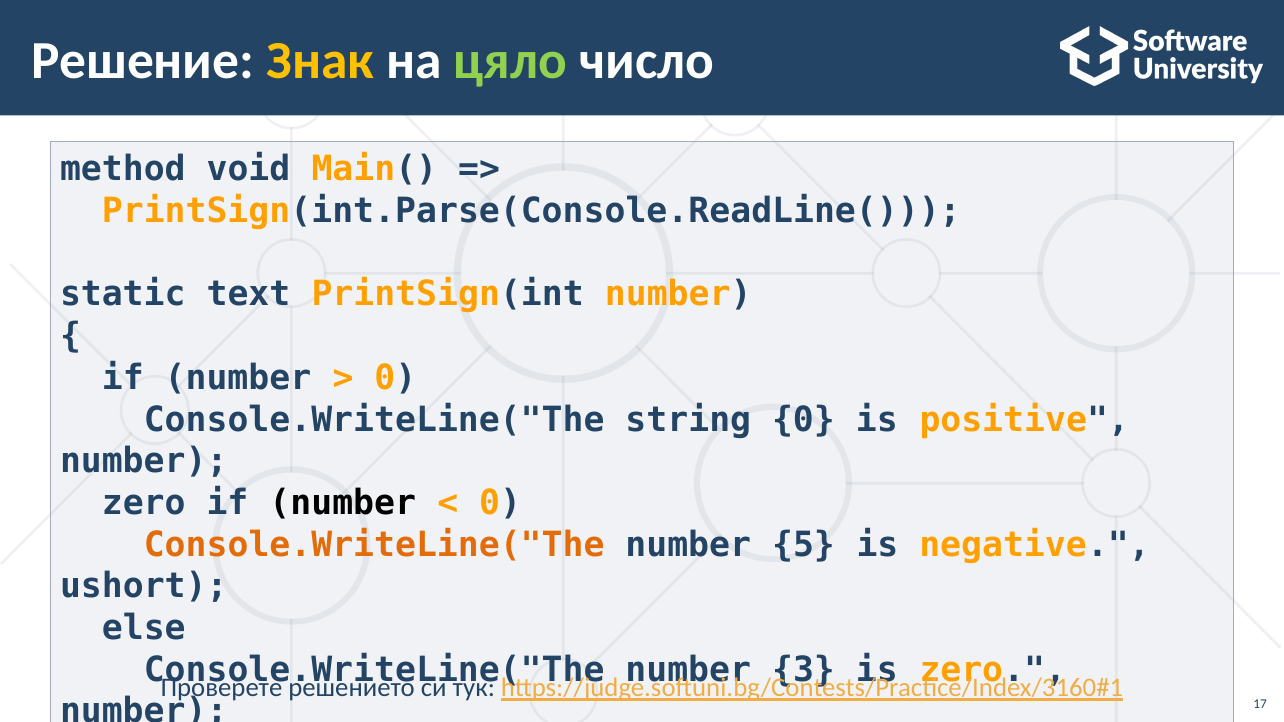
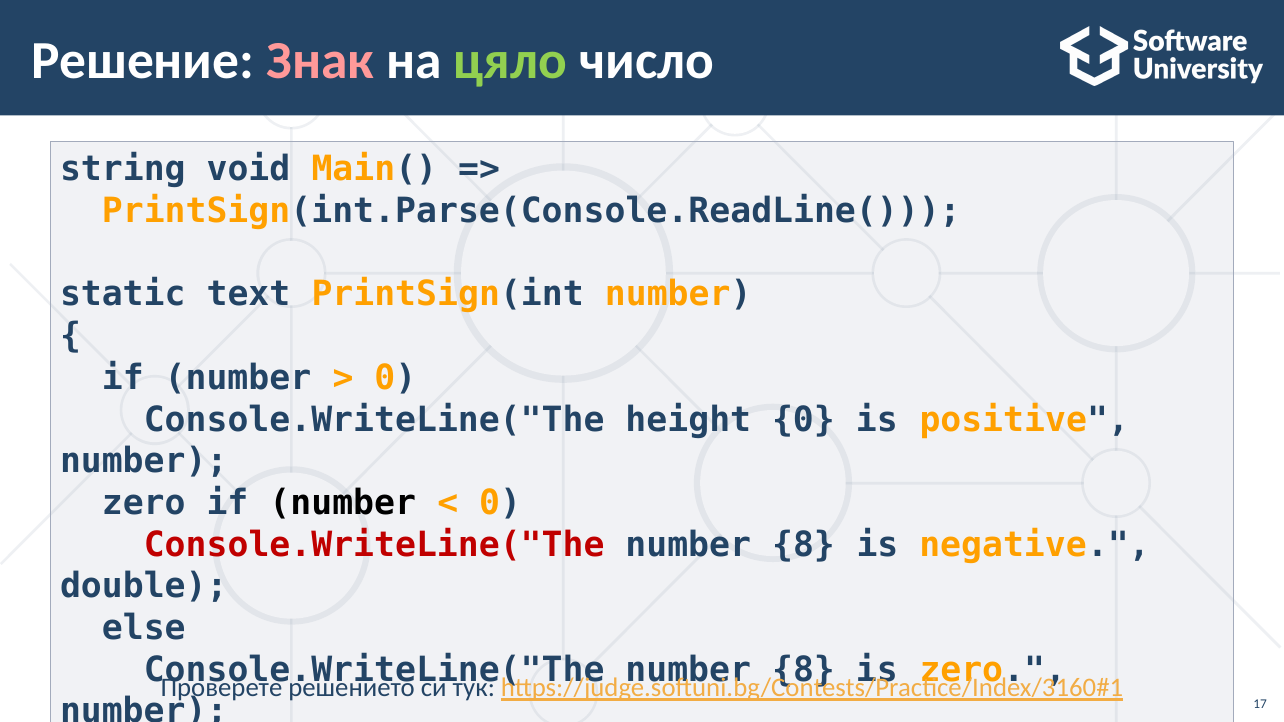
Знак colour: yellow -> pink (320, 61)
method: method -> string (123, 169)
string: string -> height (688, 420)
Console.WriteLine("The colour: orange -> red (374, 545)
5: 5 -> 8 (803, 545)
ushort: ushort -> double (144, 587)
3: 3 -> 8 (803, 670)
